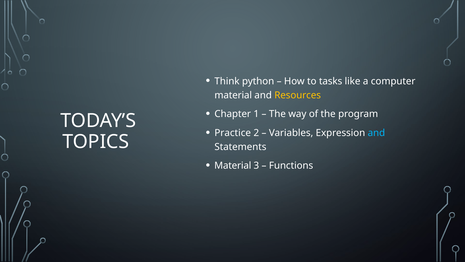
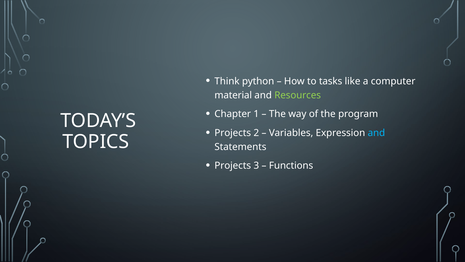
Resources colour: yellow -> light green (298, 95)
Practice: Practice -> Projects (233, 133)
Material: Material -> Projects (233, 165)
